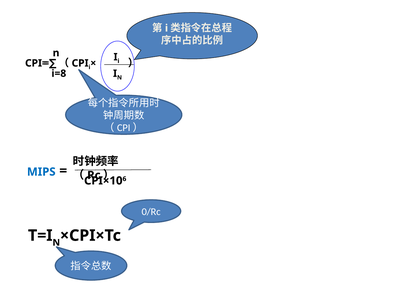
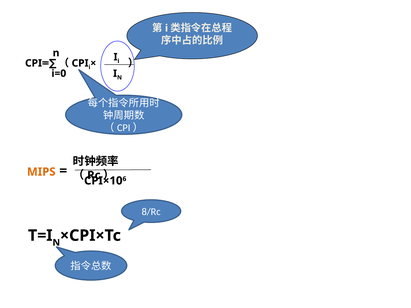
i=8: i=8 -> i=0 (59, 74)
MIPS colour: blue -> orange (41, 172)
0/Rc: 0/Rc -> 8/Rc (151, 212)
